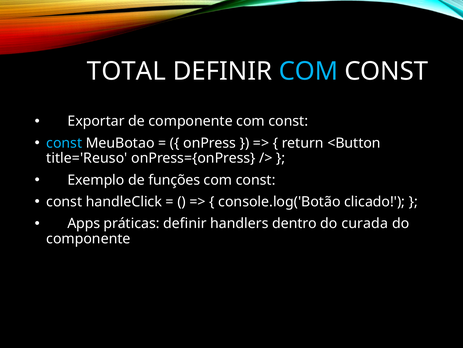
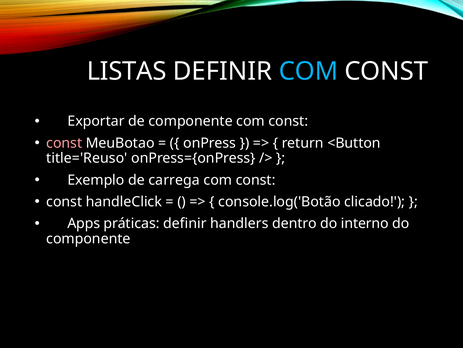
TOTAL: TOTAL -> LISTAS (127, 71)
const colour: light blue -> pink (64, 143)
funções: funções -> carrega (174, 180)
curada: curada -> interno (365, 223)
